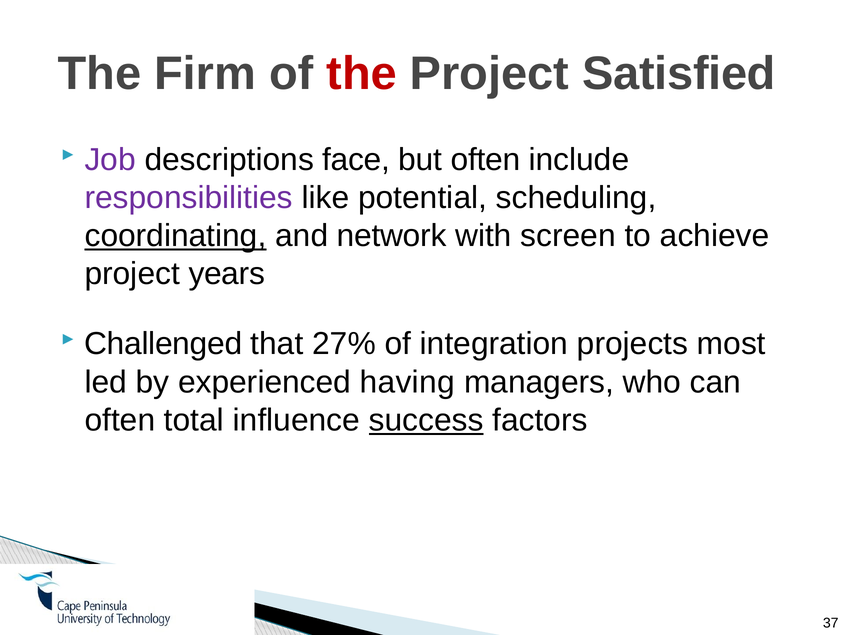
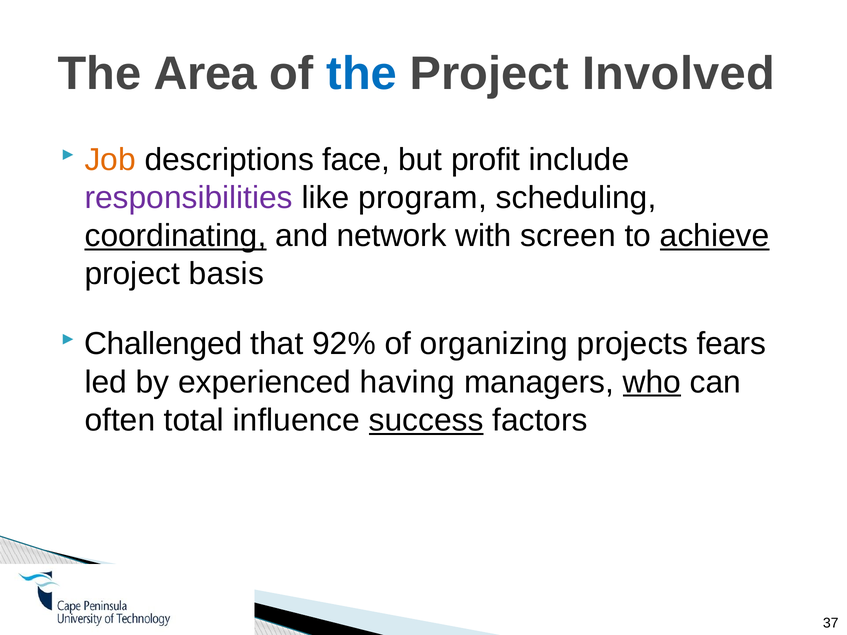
Firm: Firm -> Area (205, 74)
the colour: red -> blue (362, 74)
Satisfied: Satisfied -> Involved (679, 74)
Job colour: purple -> orange (110, 160)
but often: often -> profit (486, 160)
potential: potential -> program (422, 198)
achieve underline: none -> present (715, 236)
years: years -> basis (226, 274)
27%: 27% -> 92% (344, 344)
integration: integration -> organizing (494, 344)
most: most -> fears (731, 344)
who underline: none -> present (652, 382)
